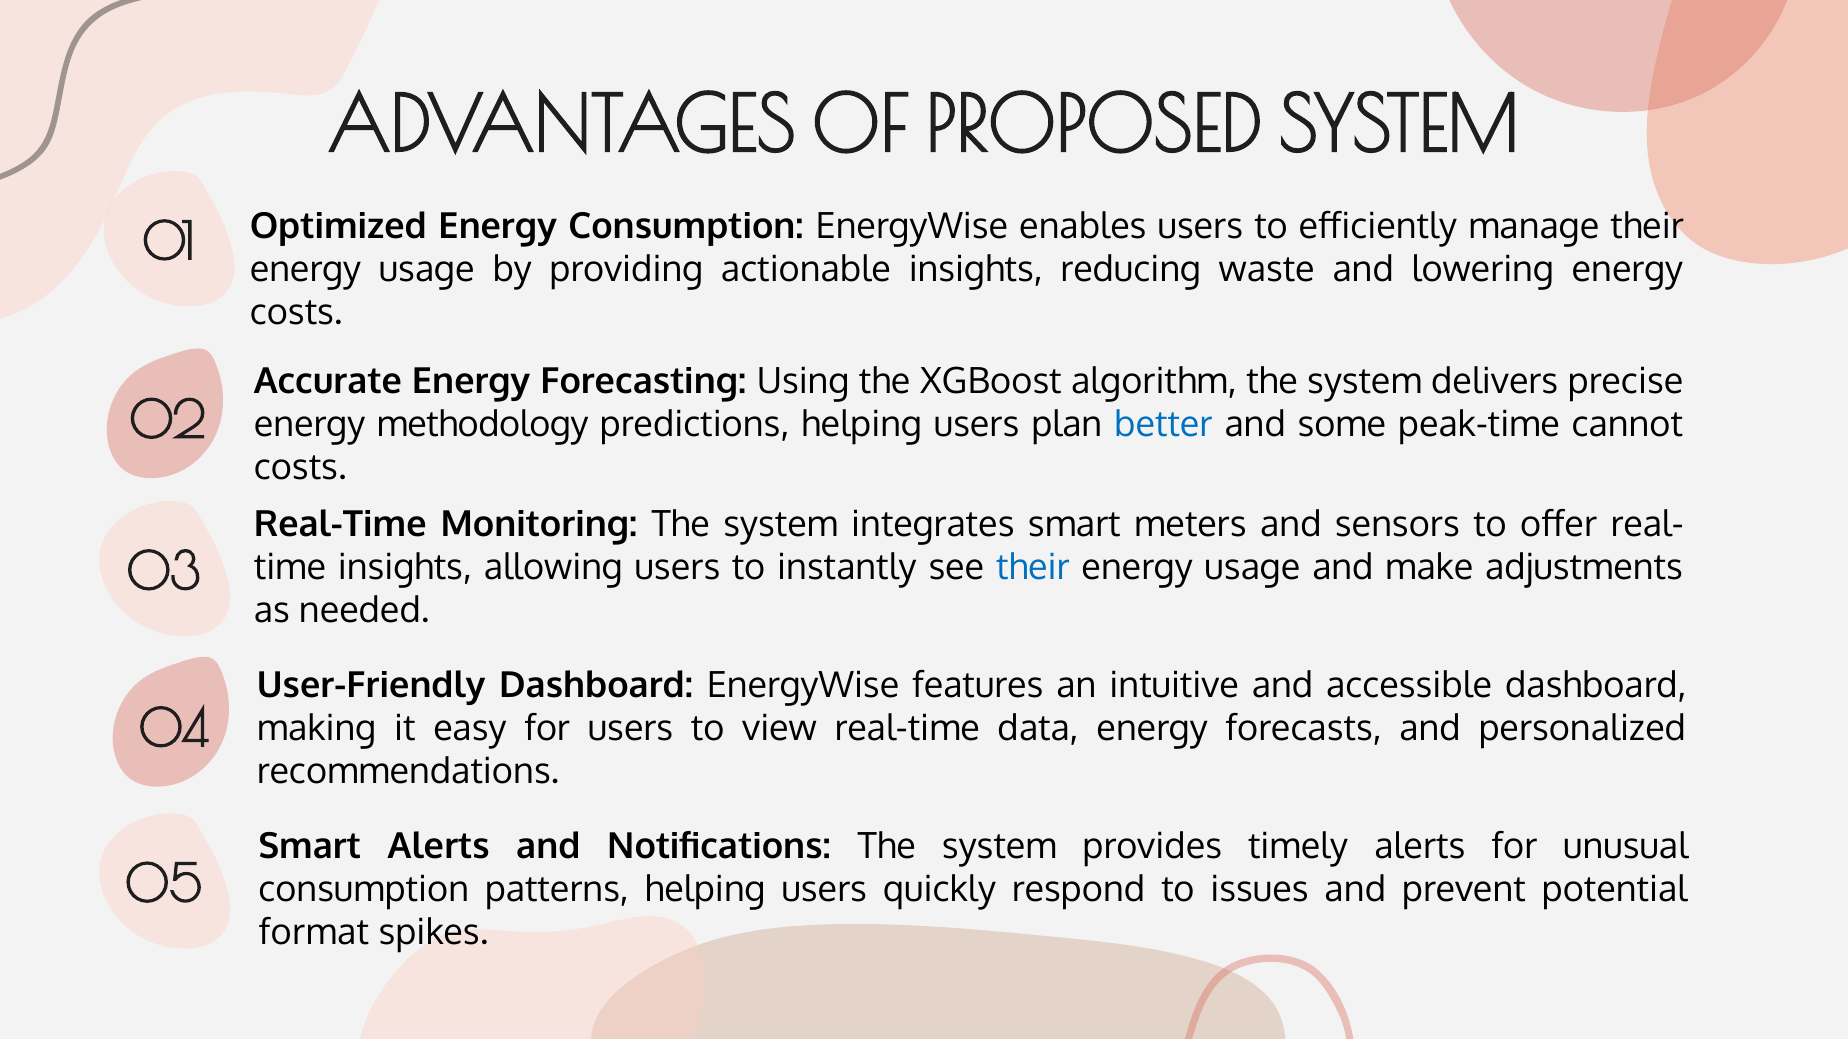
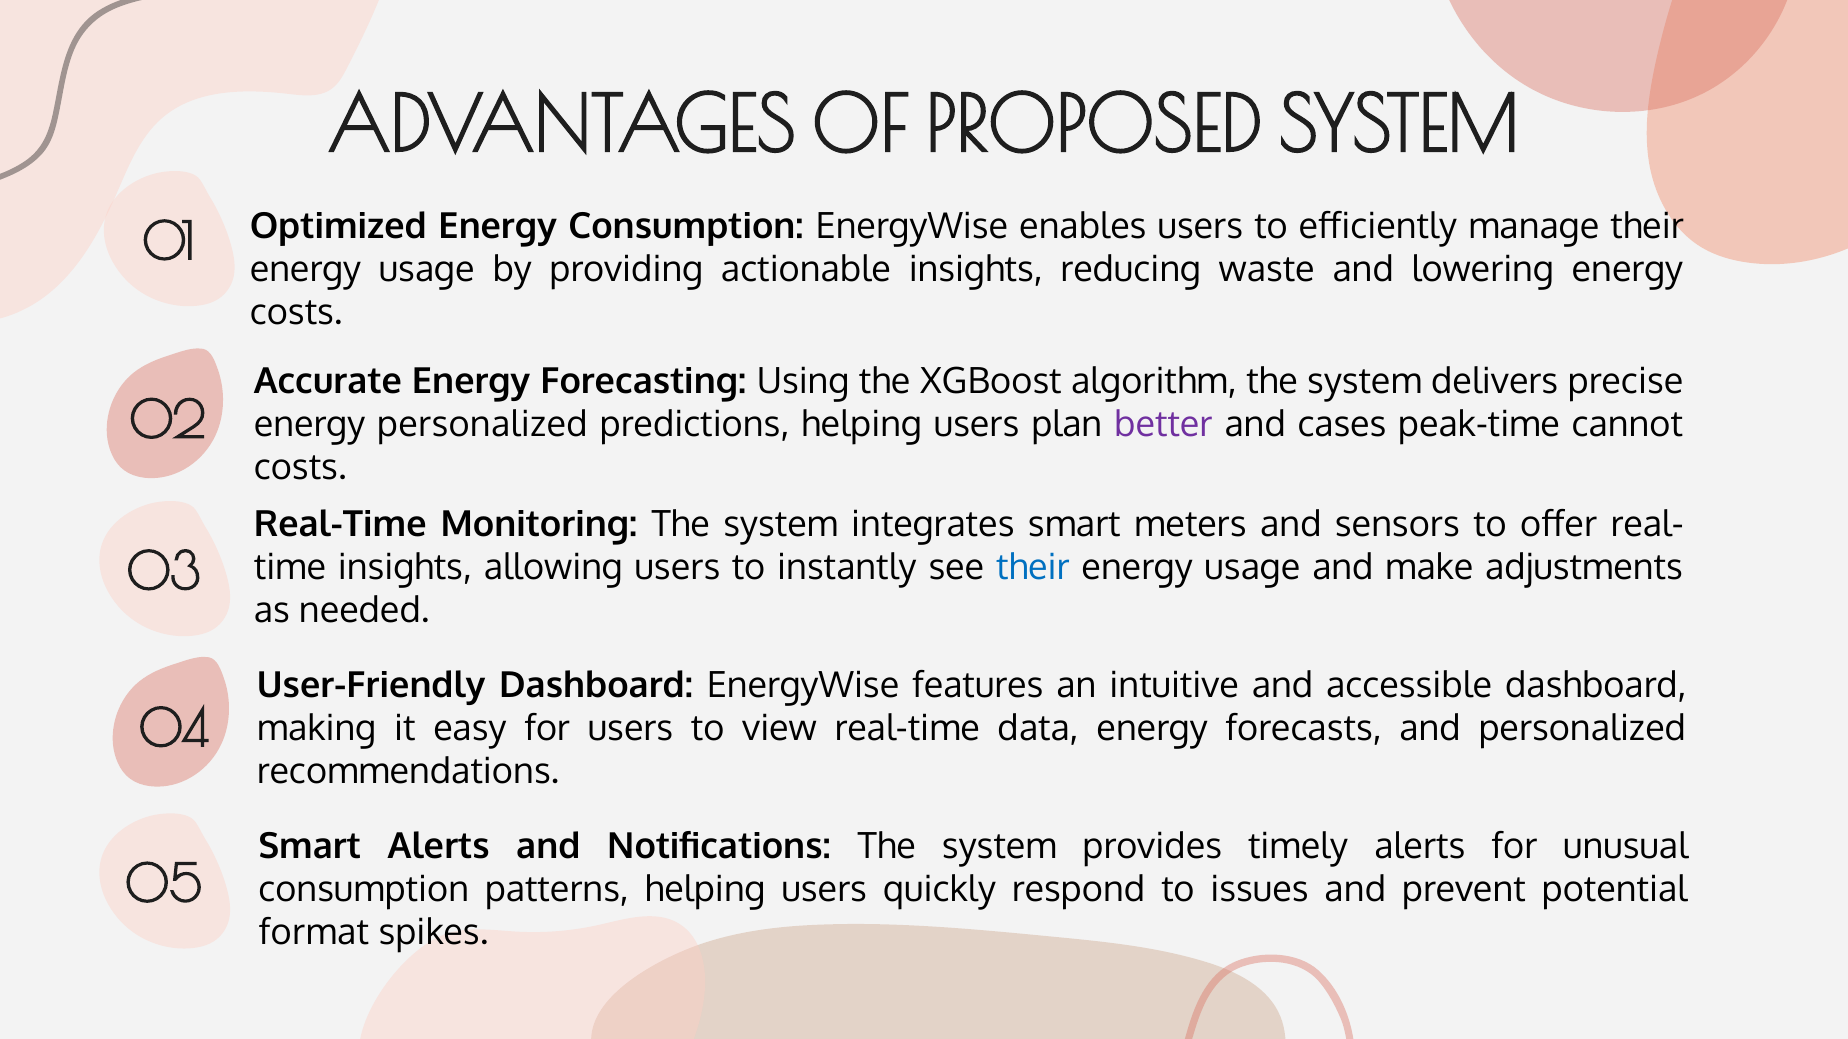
energy methodology: methodology -> personalized (482, 425)
better colour: blue -> purple (1163, 425)
some: some -> cases (1342, 425)
